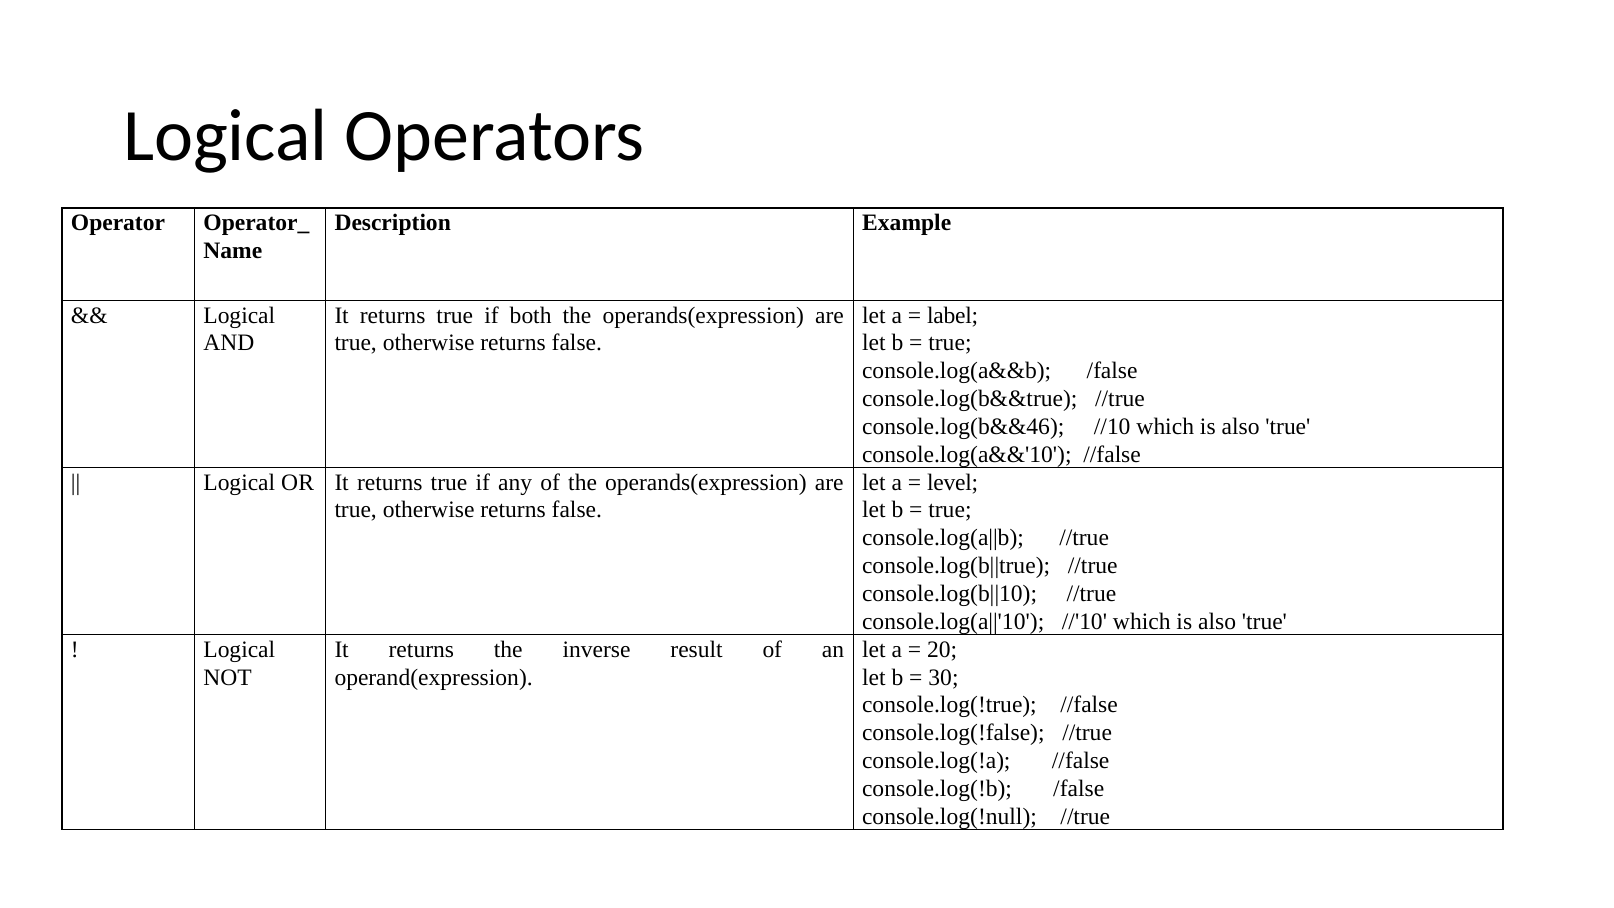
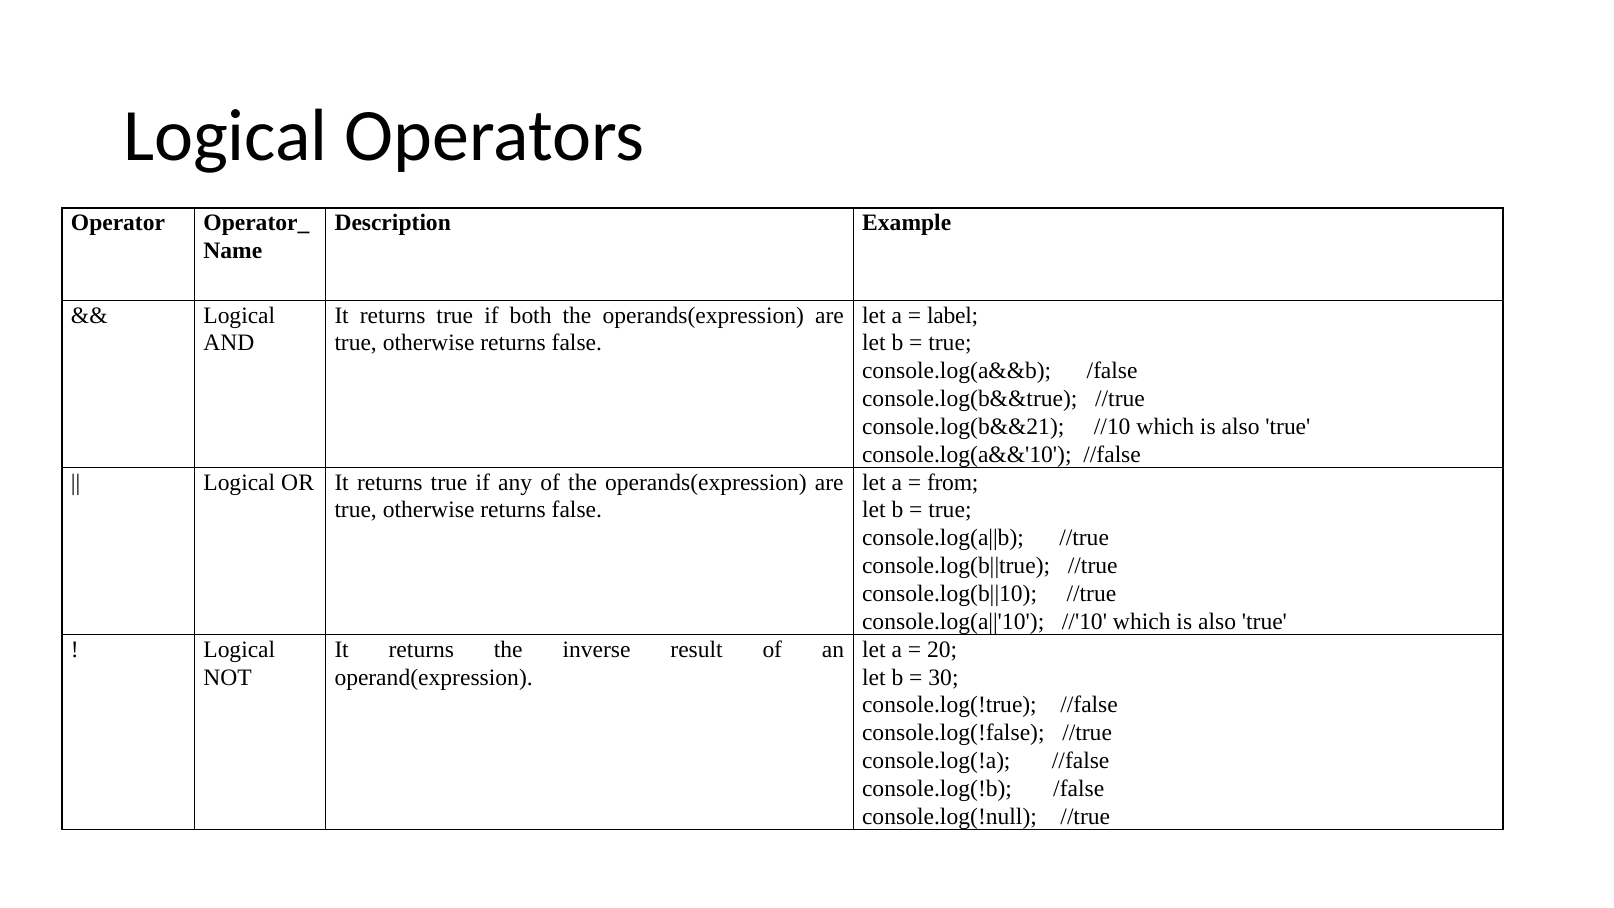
console.log(b&&46: console.log(b&&46 -> console.log(b&&21 (963, 427)
level: level -> from (953, 482)
